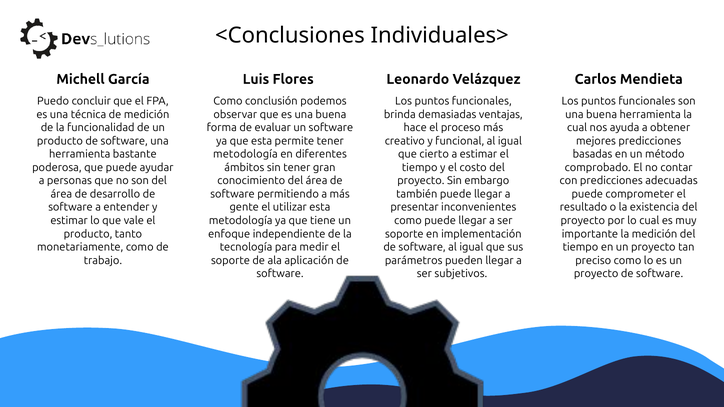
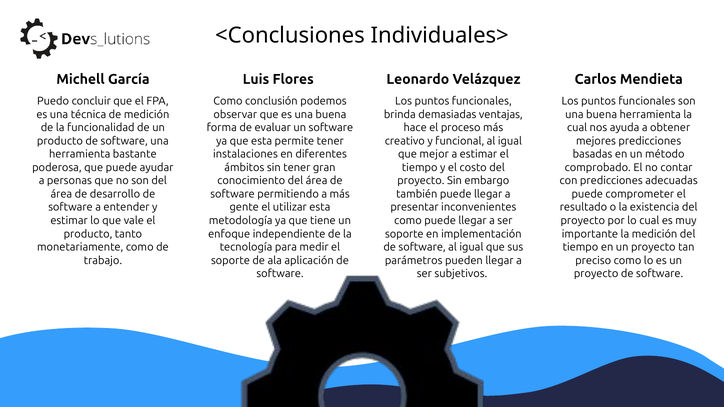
metodología: metodología -> instalaciones (245, 154)
cierto: cierto -> mejor (434, 154)
